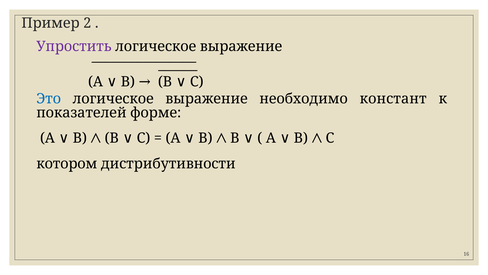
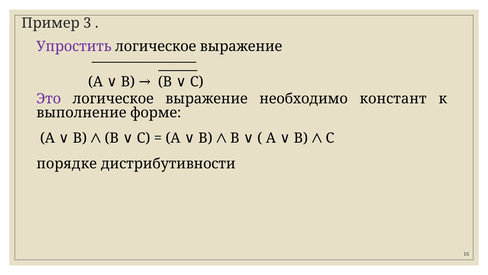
2: 2 -> 3 (87, 23)
Это colour: blue -> purple (49, 99)
показателей: показателей -> выполнение (81, 112)
котором: котором -> порядке (67, 164)
